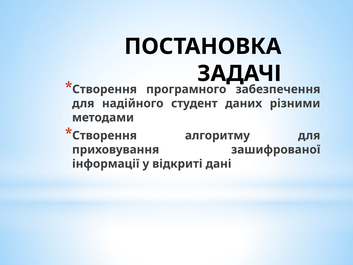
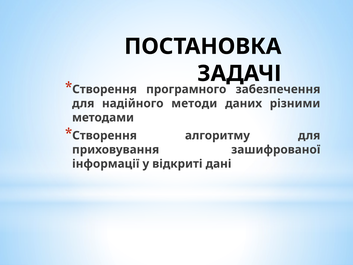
студент: студент -> методи (194, 103)
